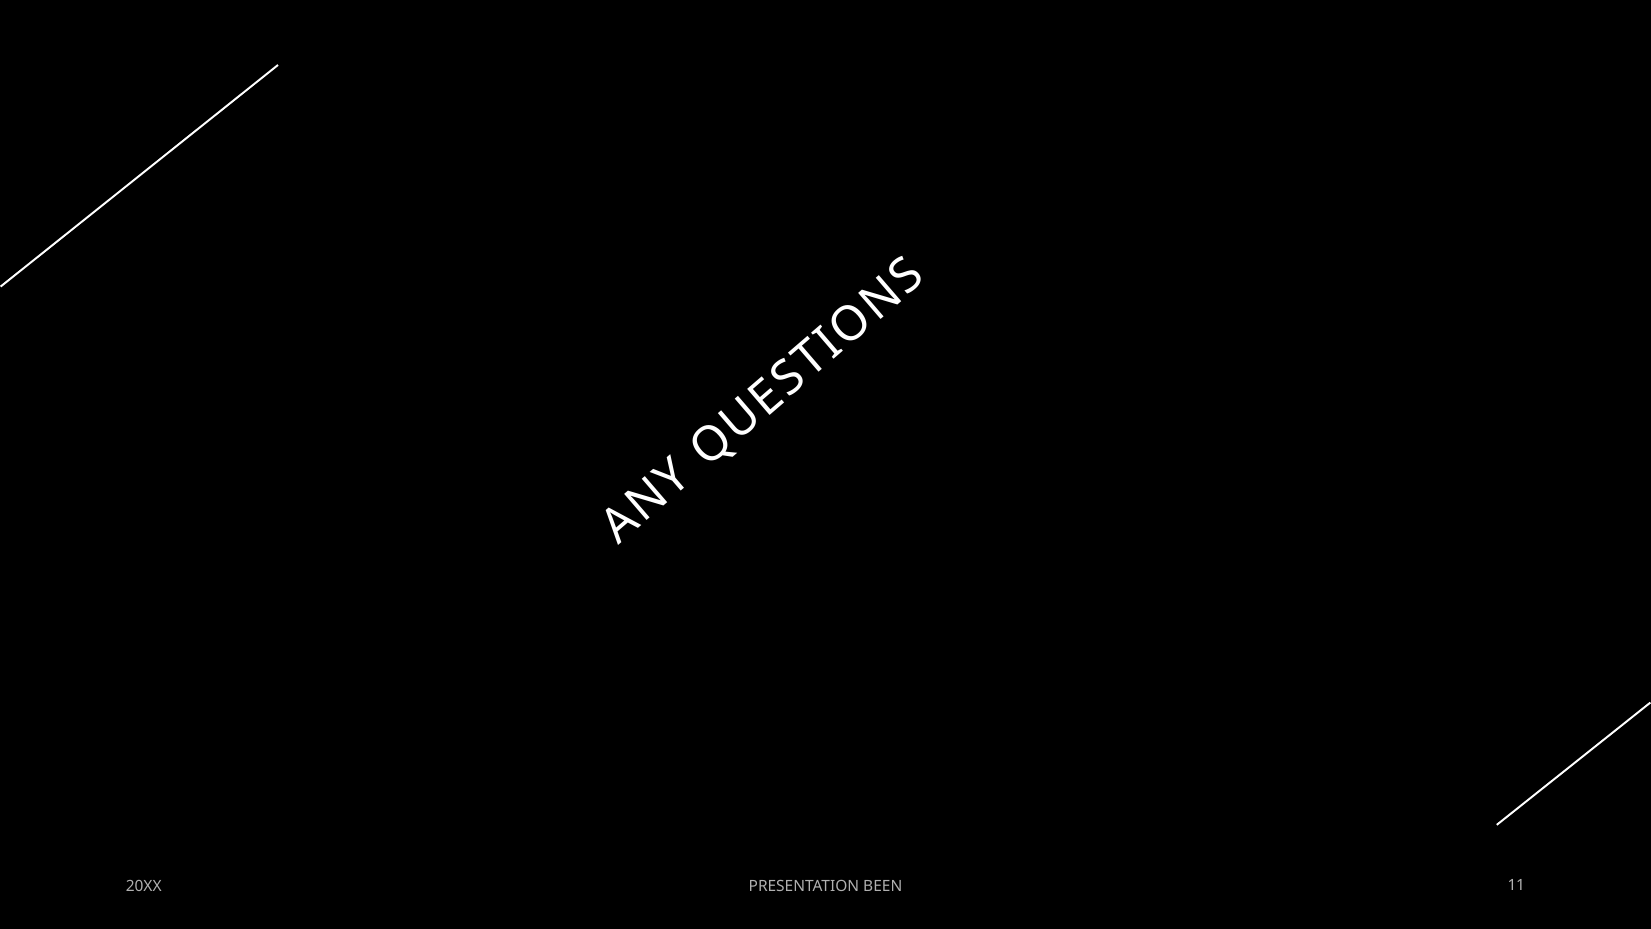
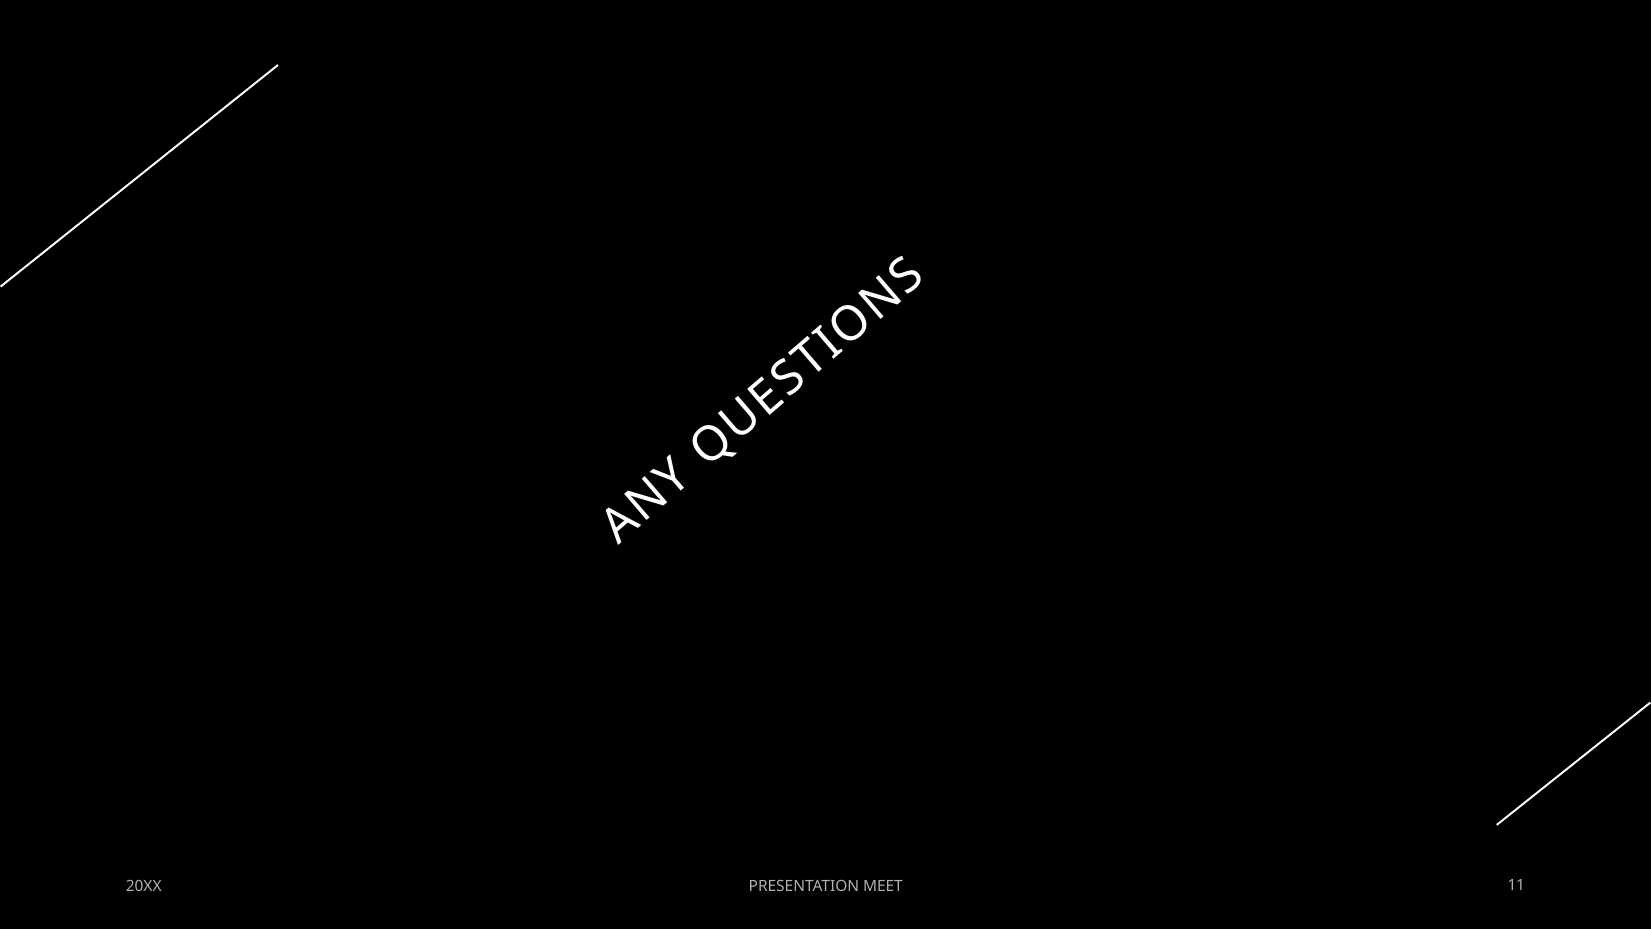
BEEN: BEEN -> MEET (883, 887)
